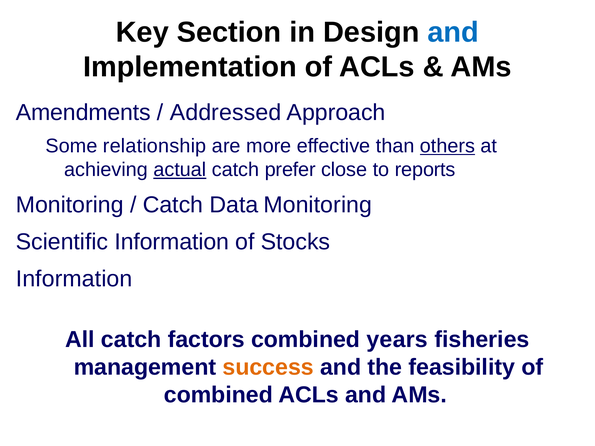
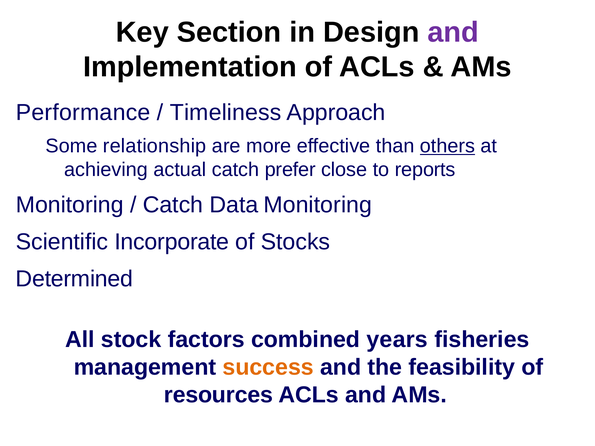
and colour: blue -> purple (453, 32)
Amendments: Amendments -> Performance (83, 113)
Addressed: Addressed -> Timeliness (226, 113)
actual underline: present -> none (180, 170)
Scientific Information: Information -> Incorporate (172, 242)
Information: Information -> Determined (74, 279)
All catch: catch -> stock (131, 340)
combined: combined -> resources (218, 395)
